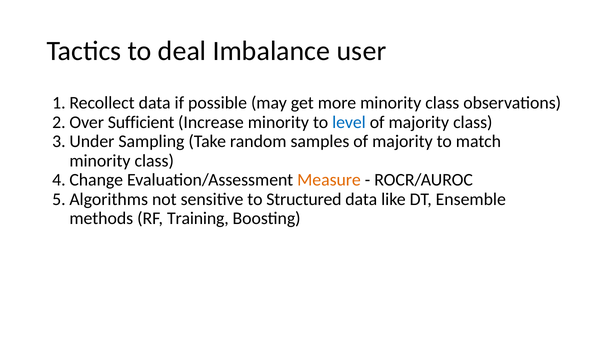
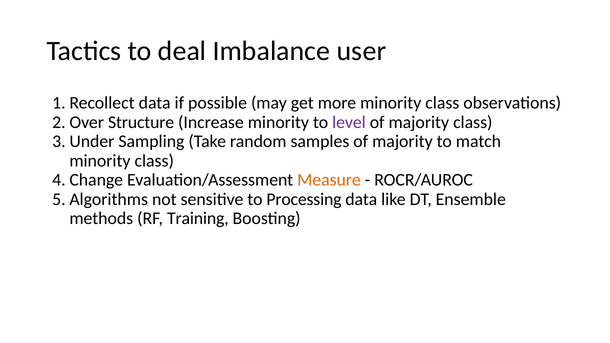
Sufficient: Sufficient -> Structure (141, 122)
level colour: blue -> purple (349, 122)
Structured: Structured -> Processing (304, 199)
